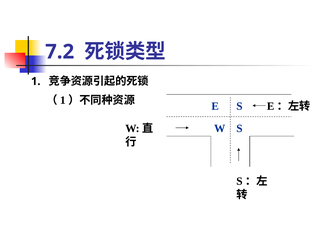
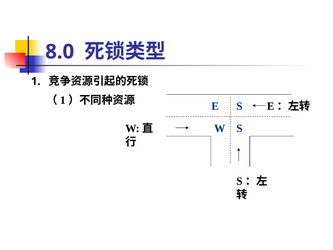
7.2: 7.2 -> 8.0 (60, 52)
